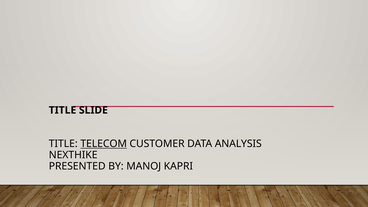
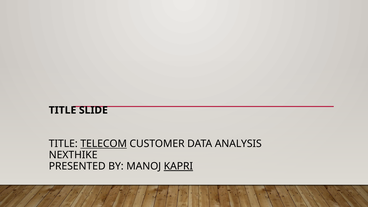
KAPRI underline: none -> present (178, 166)
